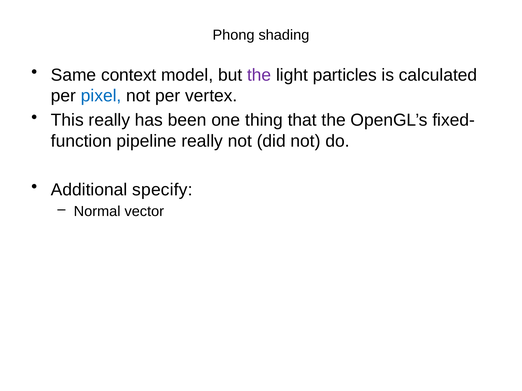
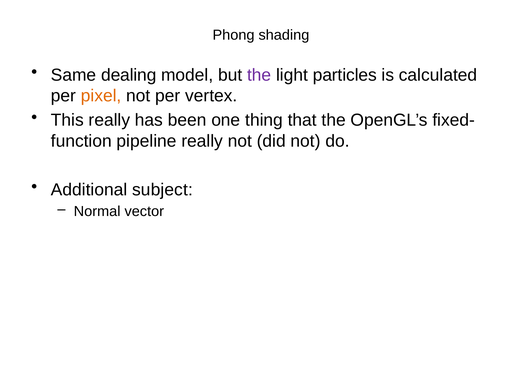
context: context -> dealing (129, 75)
pixel colour: blue -> orange (101, 96)
specify: specify -> subject (162, 190)
